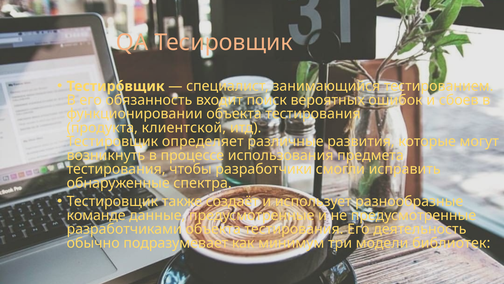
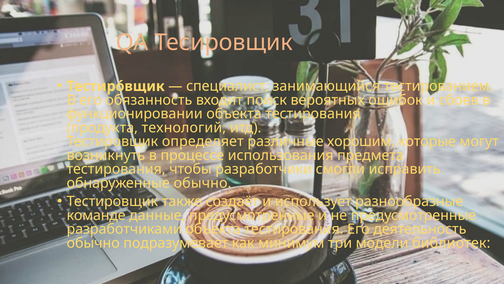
клиентской: клиентской -> технологий (184, 127)
развития: развития -> хорошим (361, 141)
обнаруженные спектра: спектра -> обычно (203, 183)
